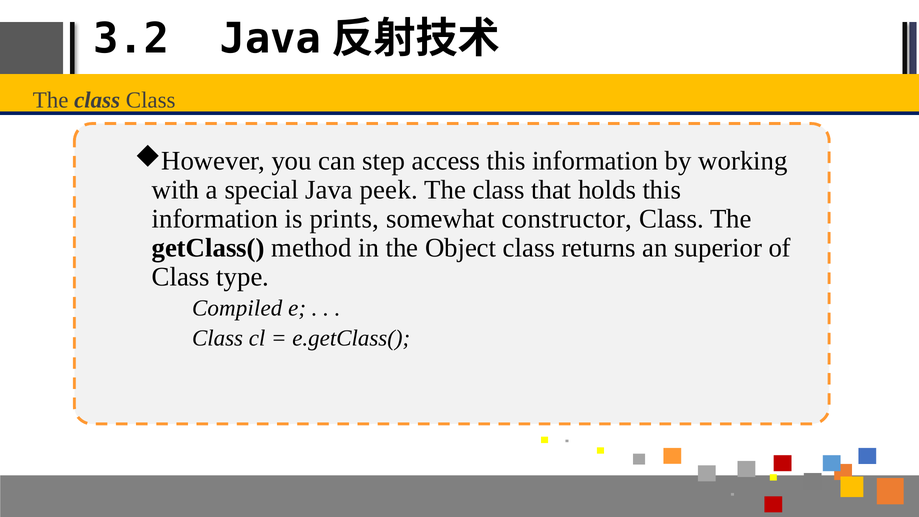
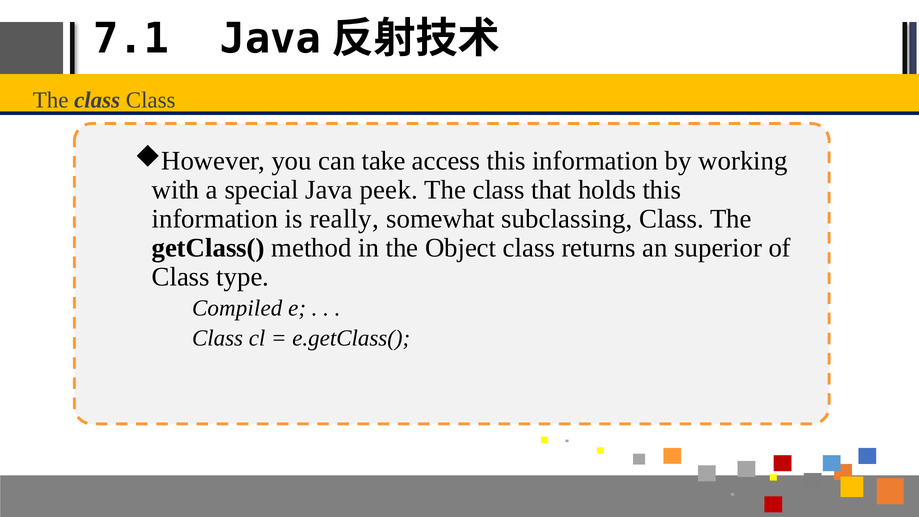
3.2: 3.2 -> 7.1 (131, 39)
step: step -> take (384, 161)
prints: prints -> really (344, 219)
constructor: constructor -> subclassing (567, 219)
